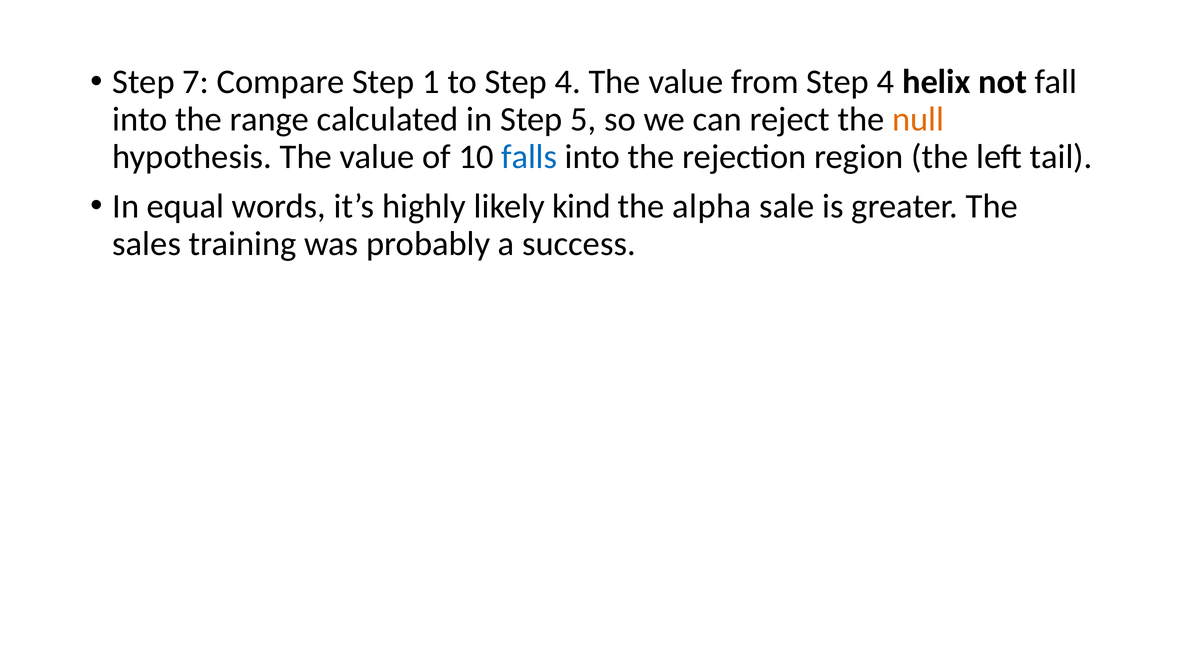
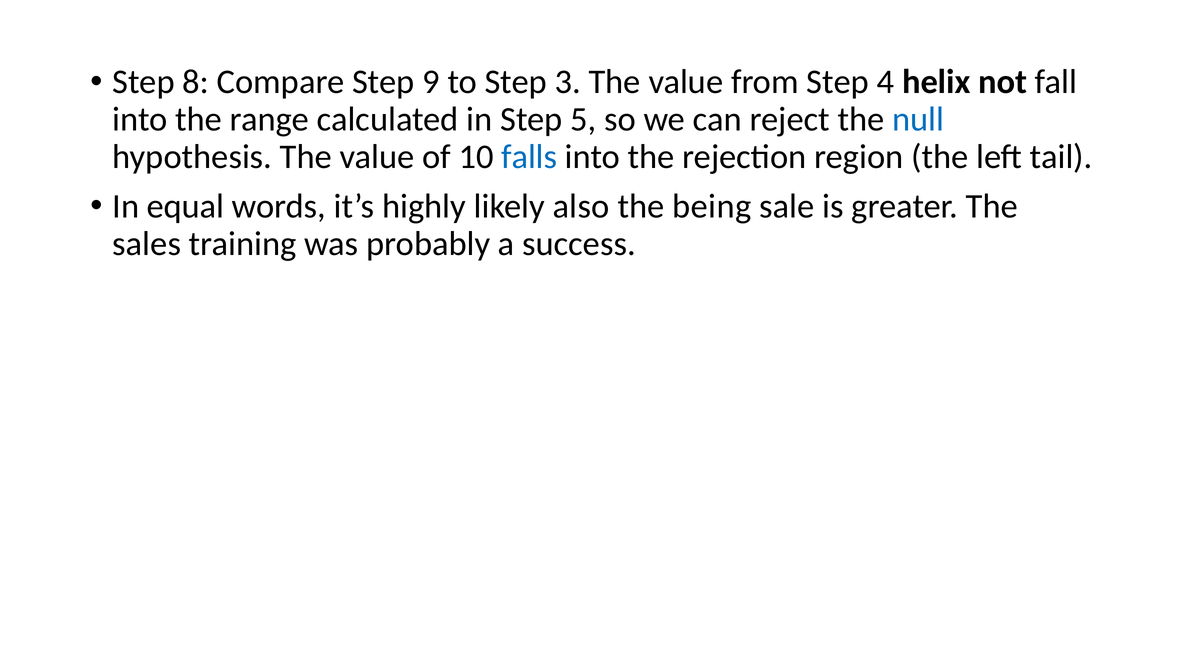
7: 7 -> 8 (196, 82)
1: 1 -> 9 (431, 82)
to Step 4: 4 -> 3 (568, 82)
null colour: orange -> blue (918, 119)
kind: kind -> also (581, 206)
alpha: alpha -> being (712, 206)
